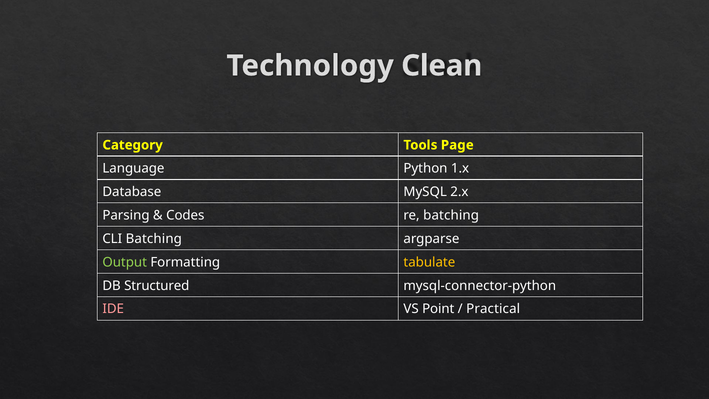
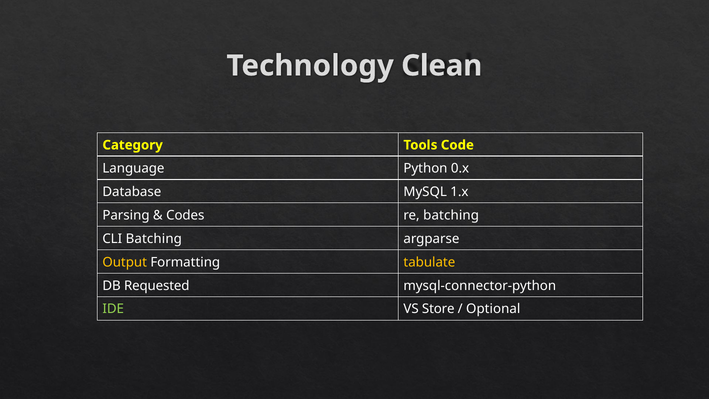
Page: Page -> Code (457, 145)
1.x: 1.x -> 0.x (460, 168)
2.x: 2.x -> 1.x (459, 192)
Output colour: light green -> yellow (125, 262)
Structured: Structured -> Requested (157, 286)
IDE colour: pink -> light green (113, 309)
Point: Point -> Store (438, 309)
Practical: Practical -> Optional (493, 309)
